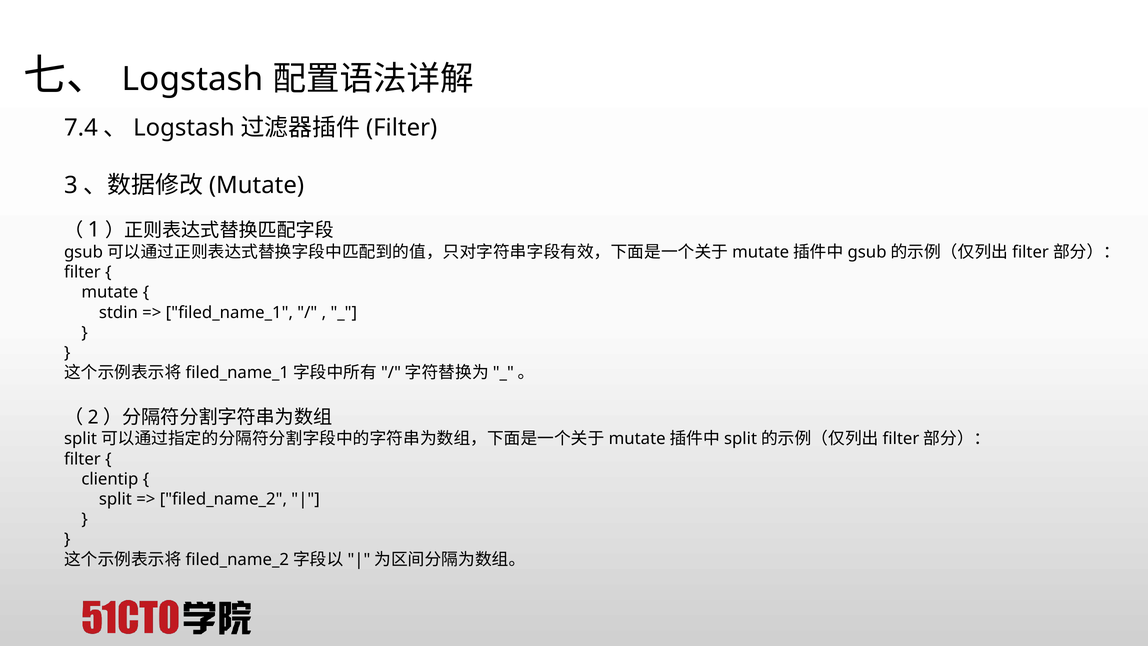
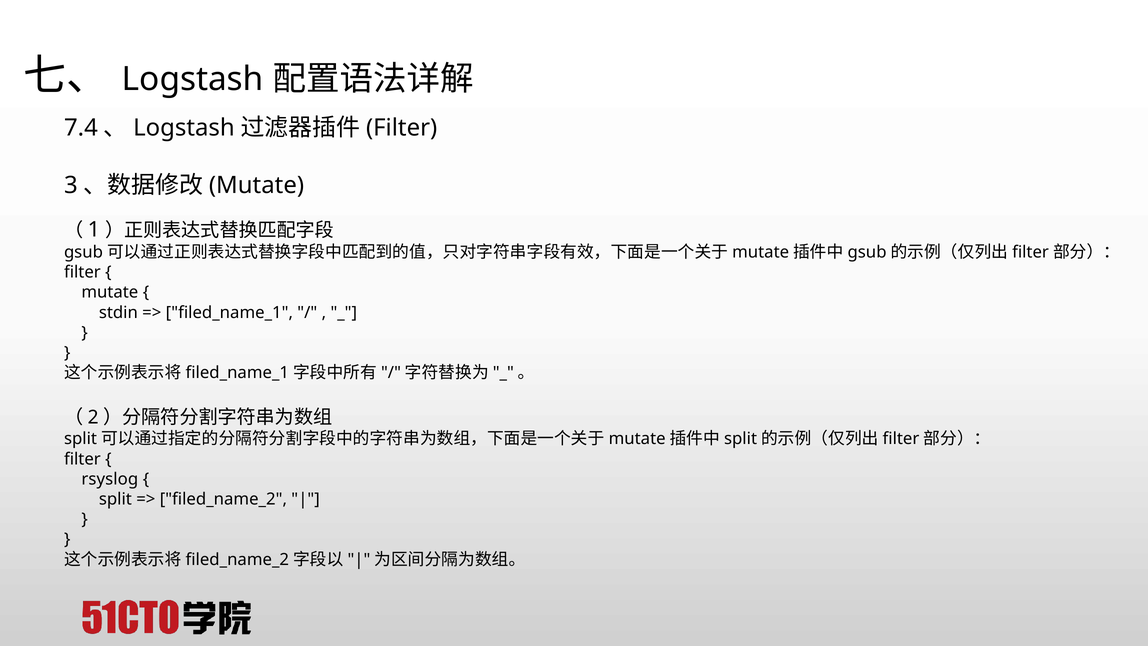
clientip: clientip -> rsyslog (110, 479)
